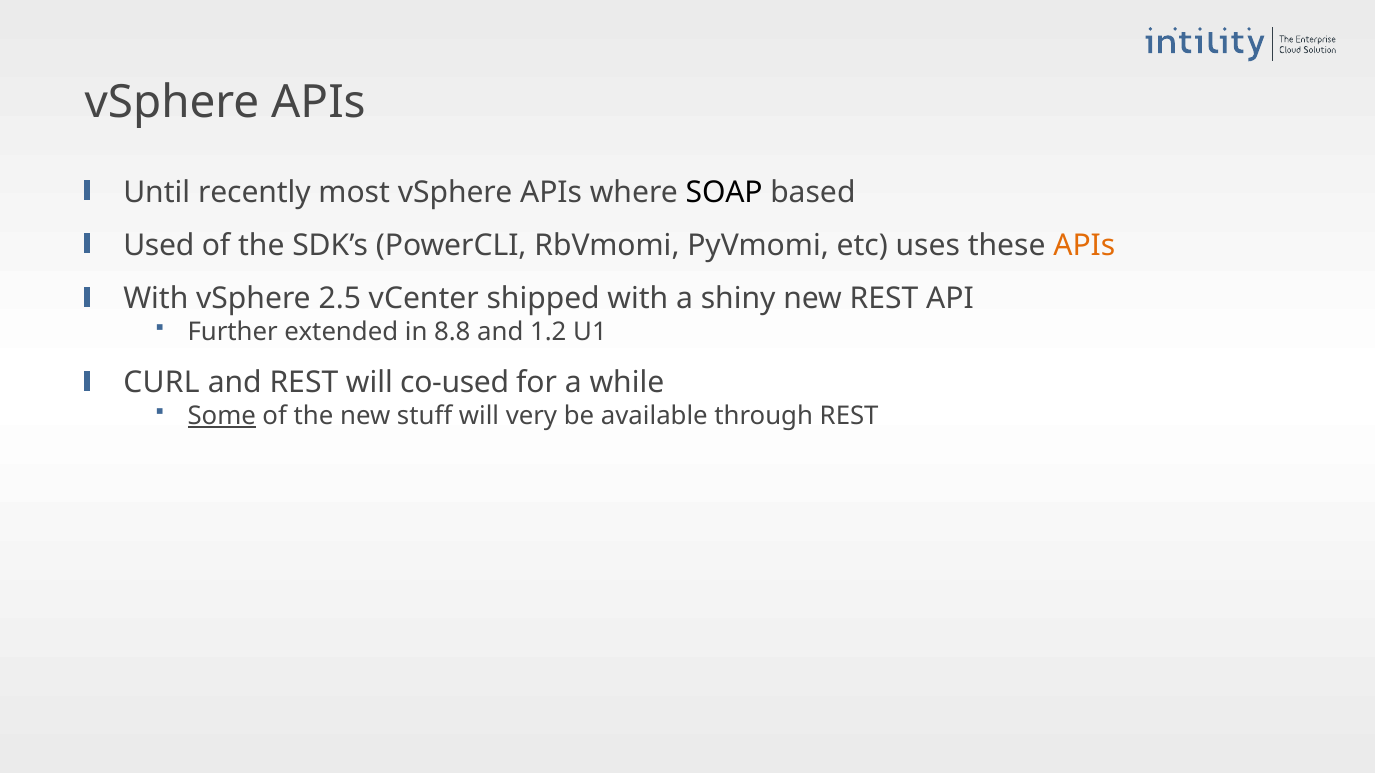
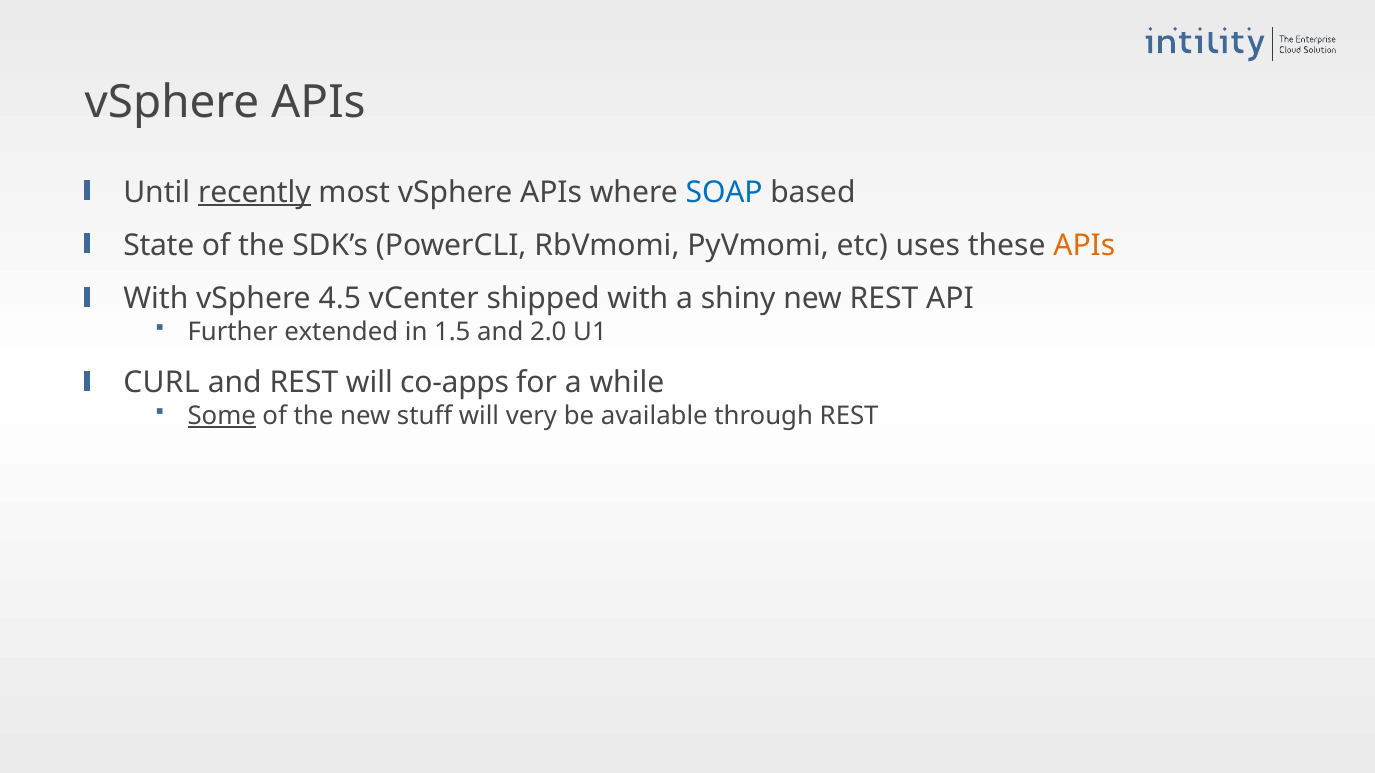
recently underline: none -> present (254, 192)
SOAP colour: black -> blue (724, 192)
Used: Used -> State (159, 246)
2.5: 2.5 -> 4.5 (340, 299)
8.8: 8.8 -> 1.5 (452, 332)
1.2: 1.2 -> 2.0 (548, 332)
co-used: co-used -> co-apps (455, 383)
